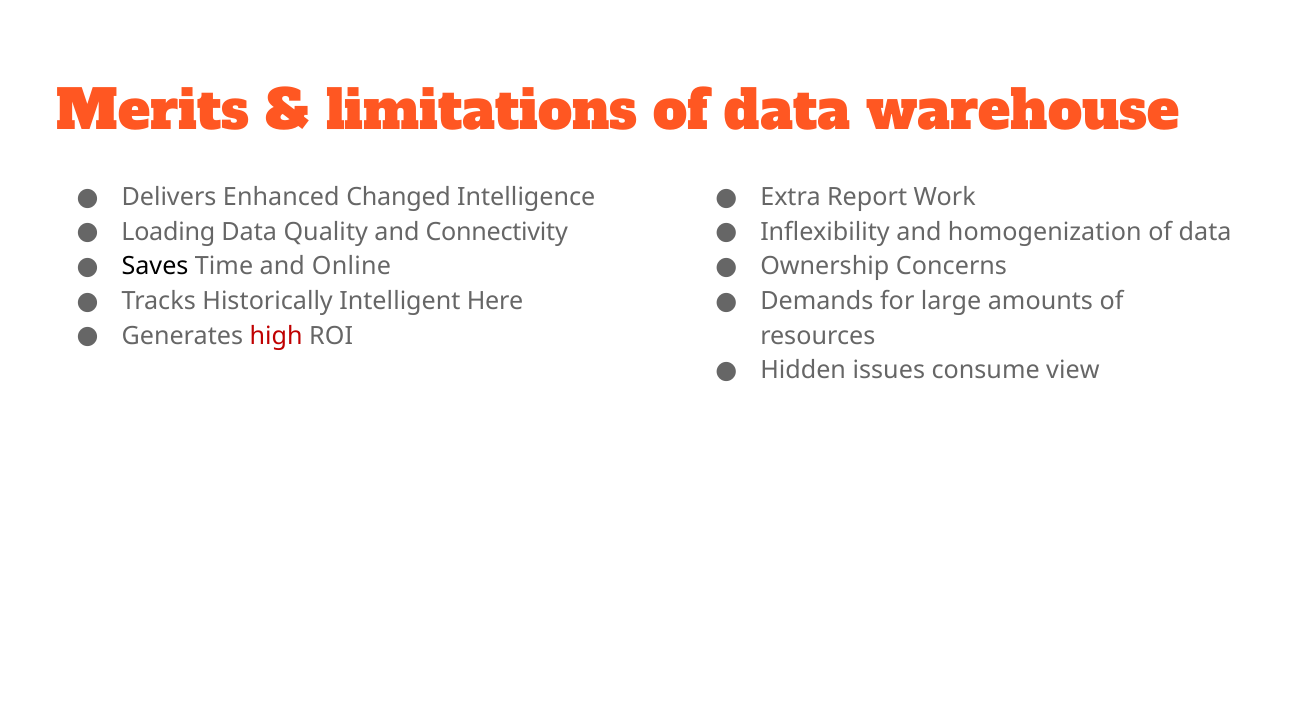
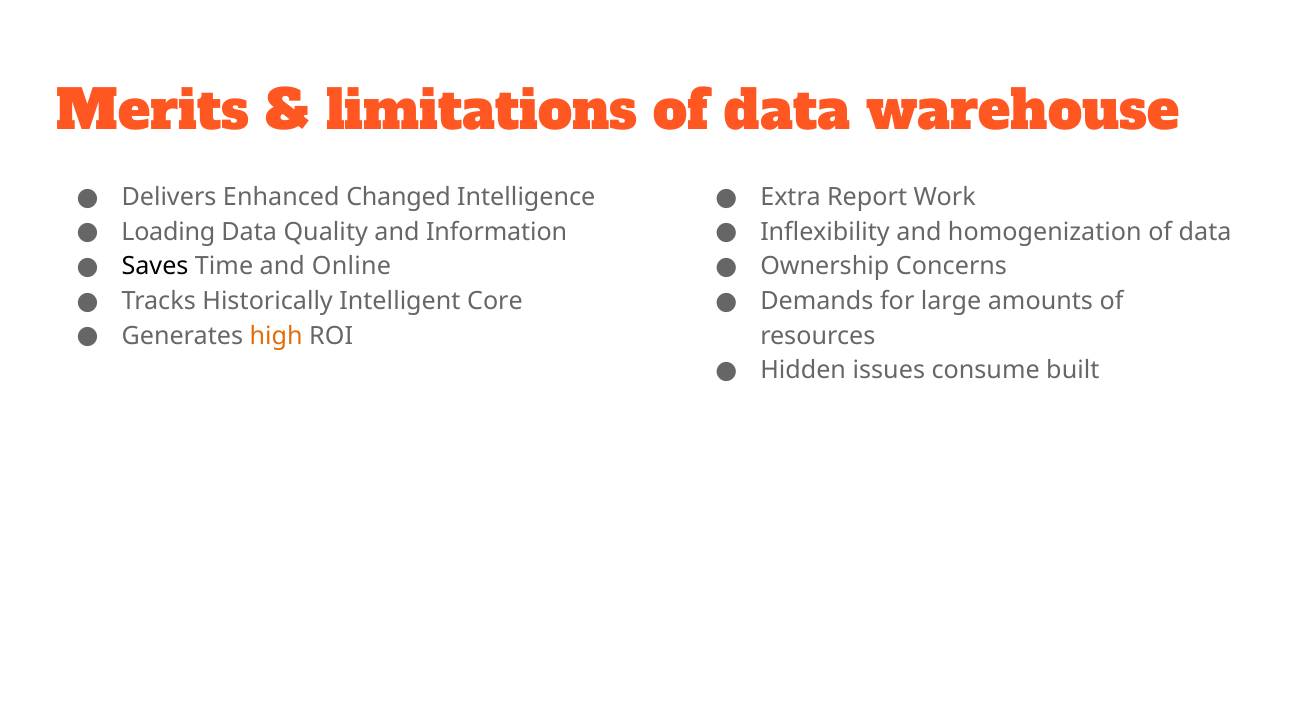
Connectivity: Connectivity -> Information (497, 232)
Here: Here -> Core (495, 301)
high colour: red -> orange (276, 336)
view: view -> built (1073, 370)
